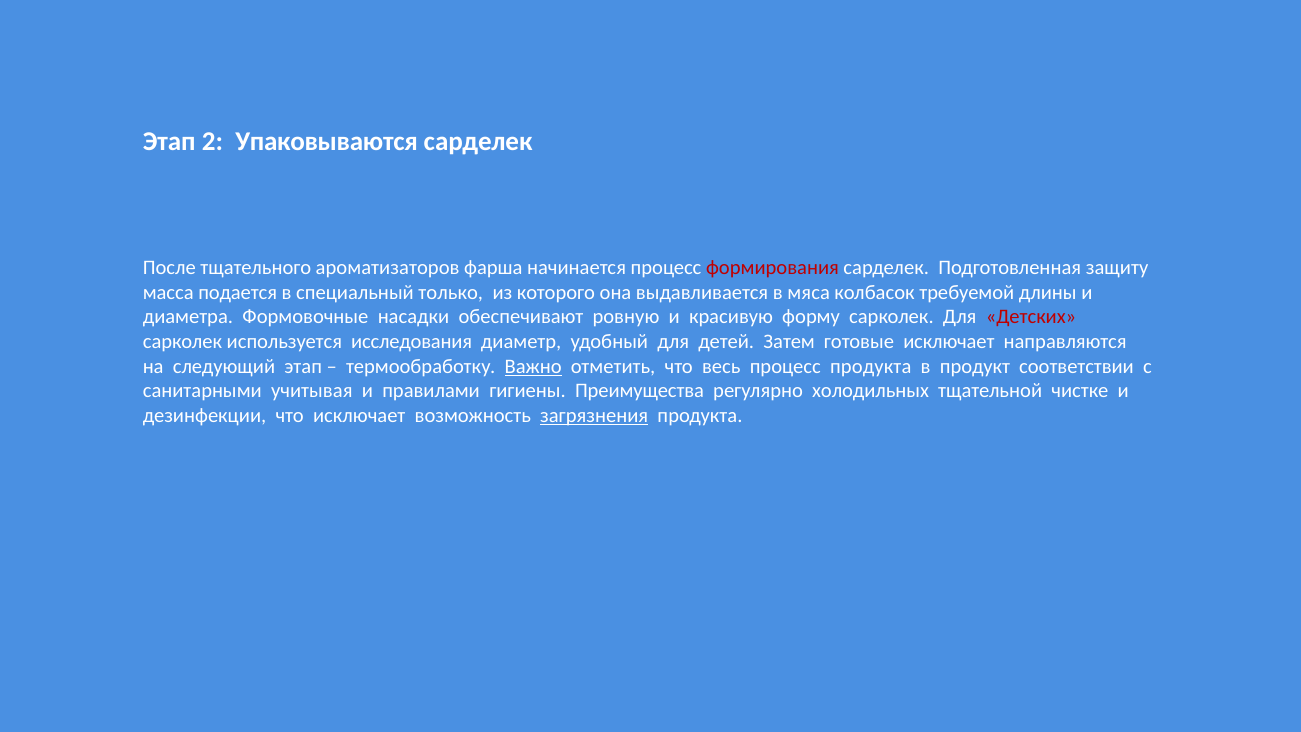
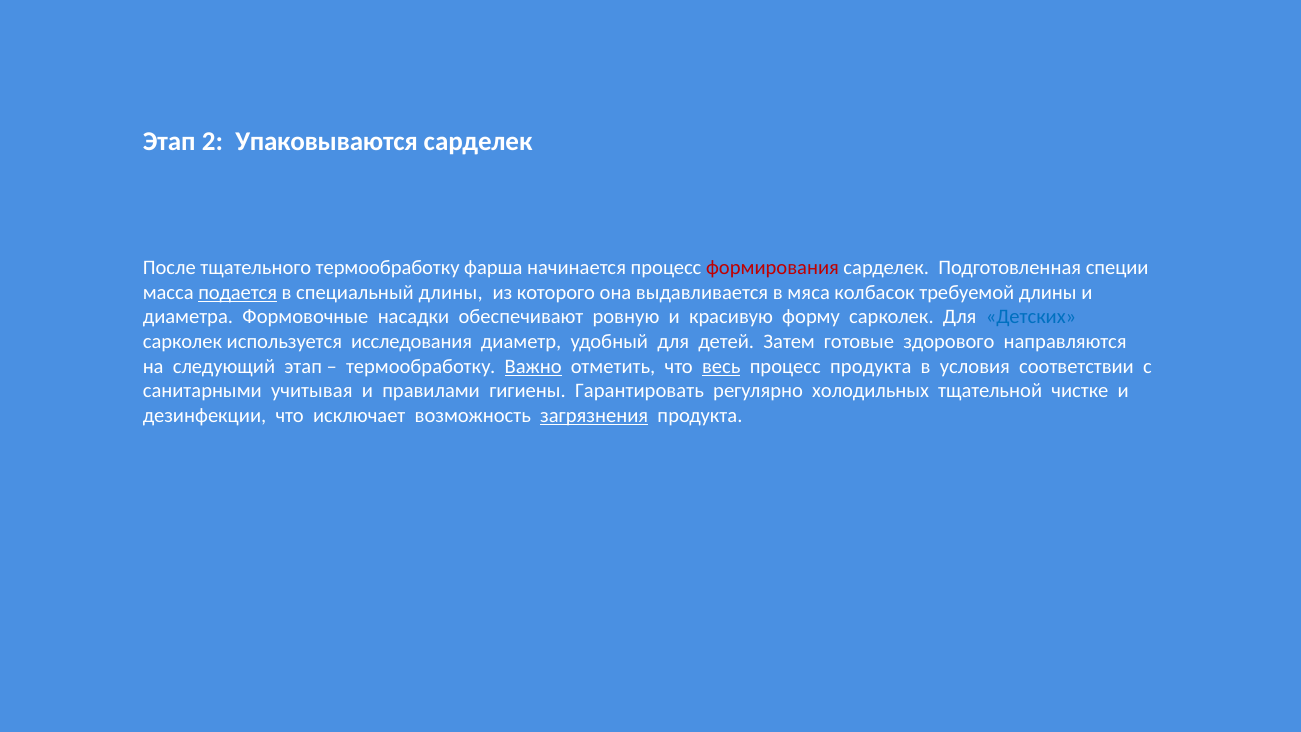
тщательного ароматизаторов: ароматизаторов -> термообработку (388, 268)
защиту: защиту -> специи (1117, 268)
подается underline: none -> present (238, 292)
специальный только: только -> длины (451, 292)
Детских colour: red -> blue (1031, 317)
готовые исключает: исключает -> здорового (949, 342)
весь underline: none -> present (721, 366)
продукт: продукт -> условия (975, 366)
Преимущества: Преимущества -> Гарантировать (639, 391)
